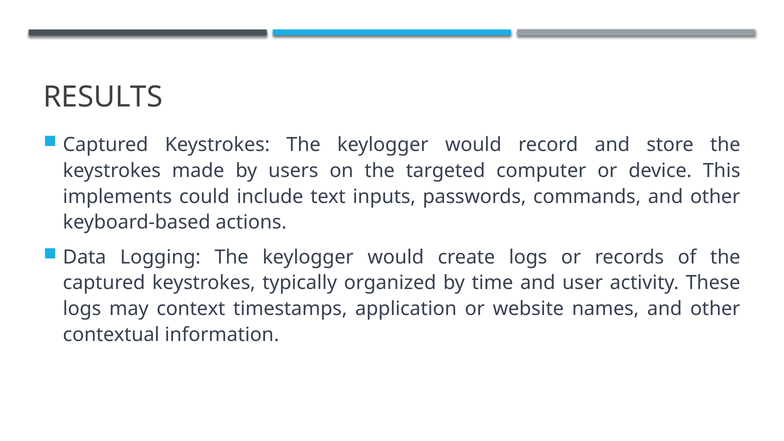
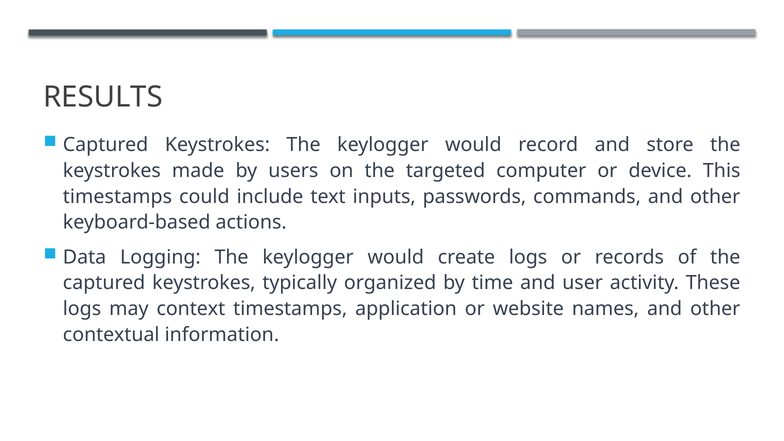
implements: implements -> timestamps (117, 197)
